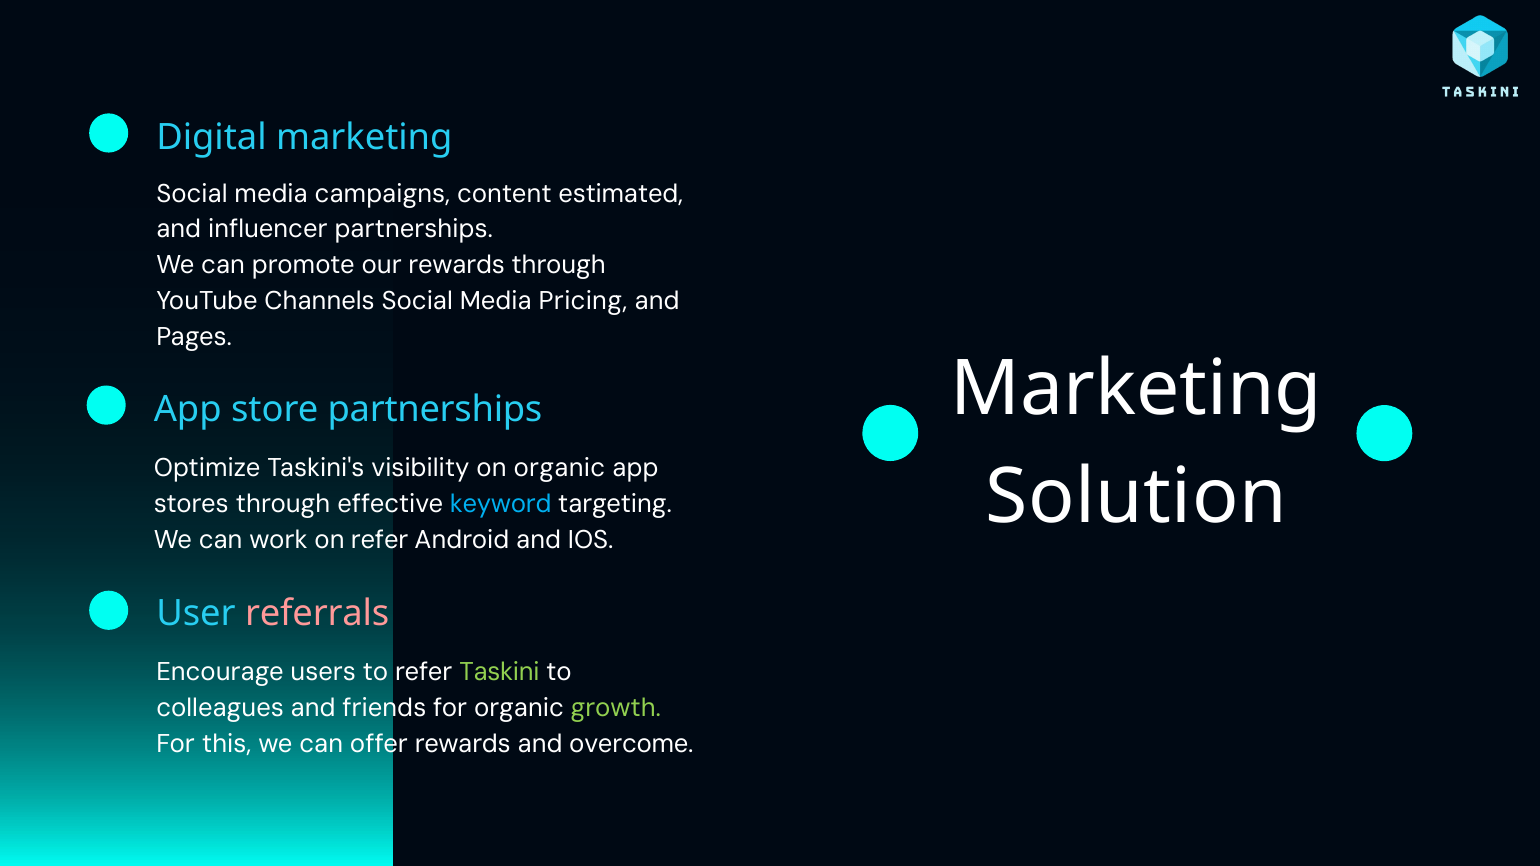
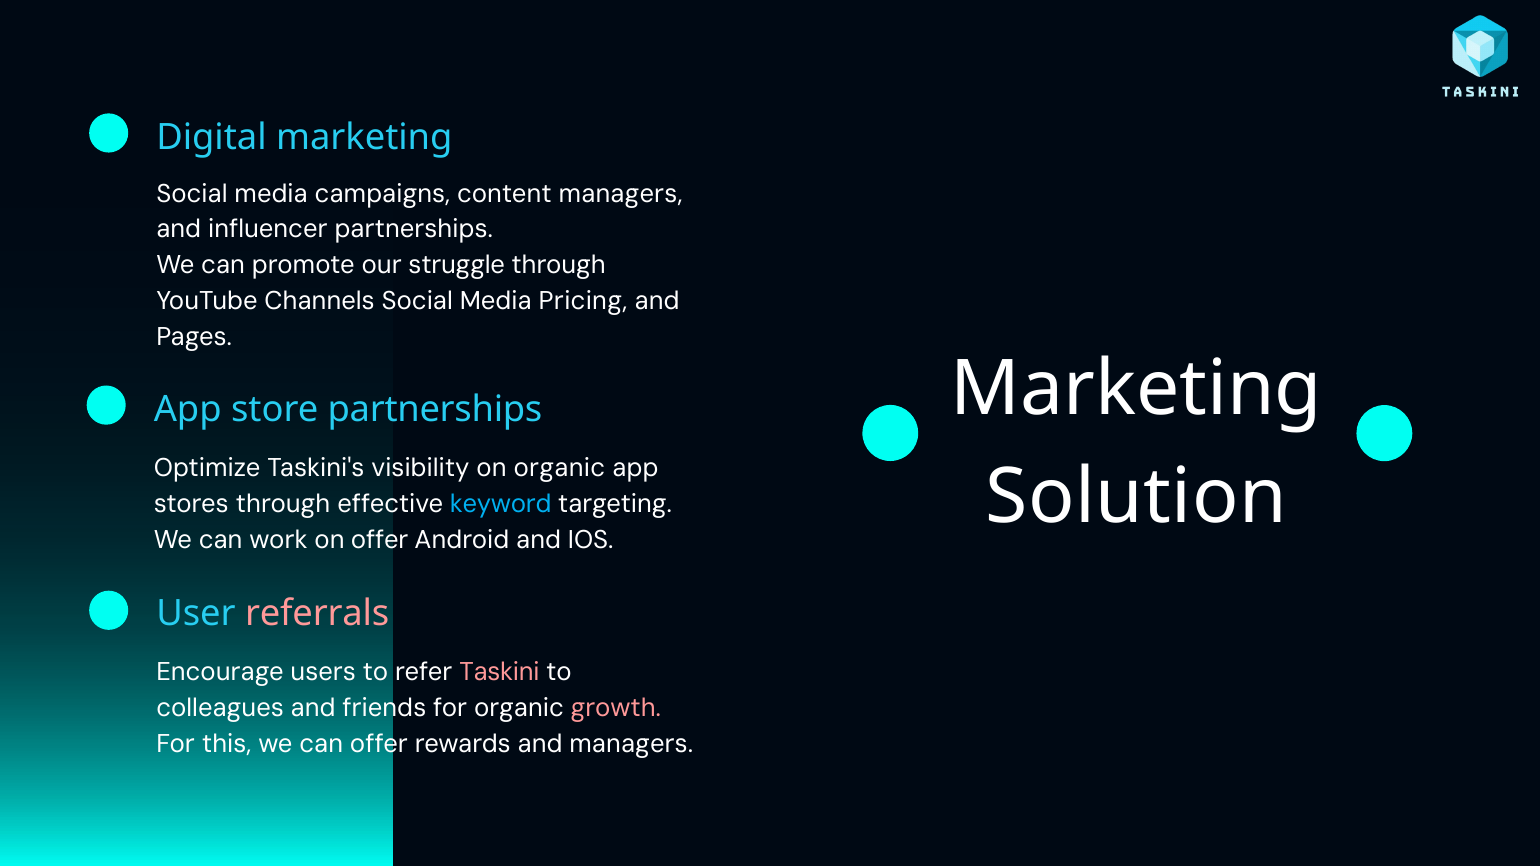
content estimated: estimated -> managers (621, 194)
our rewards: rewards -> struggle (457, 265)
on refer: refer -> offer (380, 540)
Taskini colour: light green -> pink (499, 672)
growth colour: light green -> pink (616, 708)
and overcome: overcome -> managers (631, 744)
